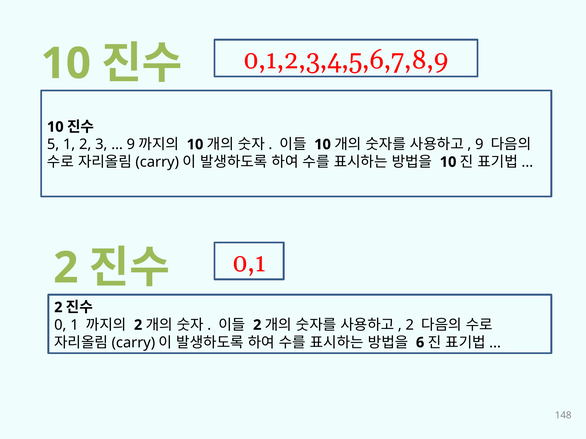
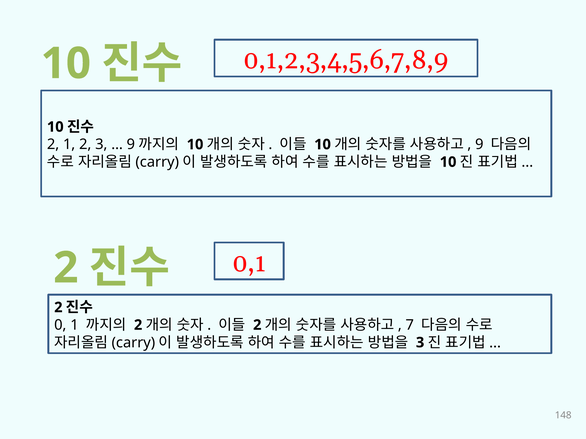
5: 5 -> 2 (53, 145)
2: 2 -> 7 (410, 325)
6: 6 -> 3 (420, 343)
